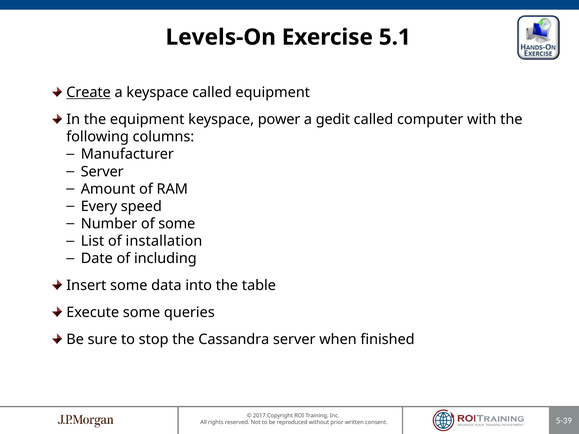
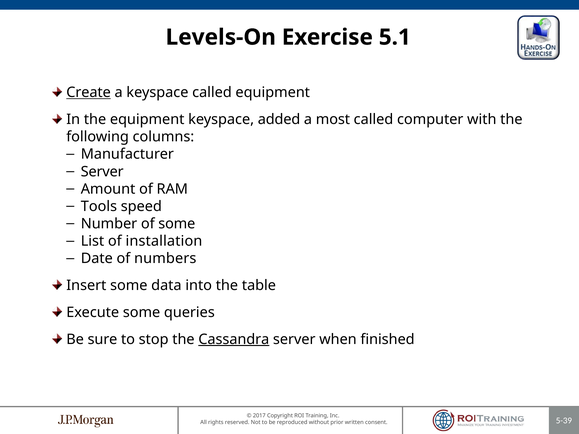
power: power -> added (279, 120)
gedit: gedit -> most (333, 120)
Every: Every -> Tools (99, 206)
including: including -> numbers (165, 259)
Cassandra underline: none -> present (234, 340)
